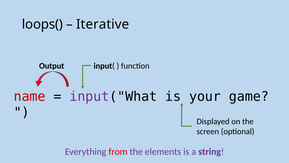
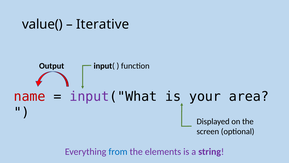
loops(: loops( -> value( (42, 24)
game: game -> area (249, 96)
from colour: red -> blue (118, 151)
